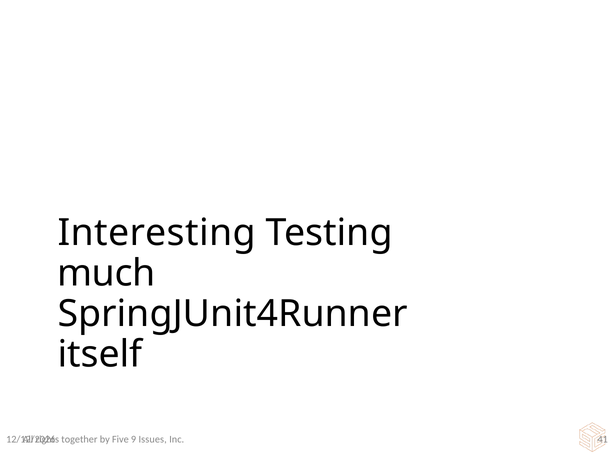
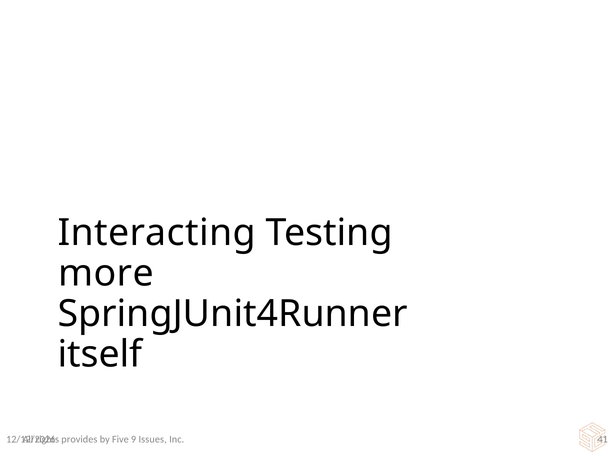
Interesting: Interesting -> Interacting (157, 233)
much: much -> more (106, 274)
together: together -> provides (79, 440)
